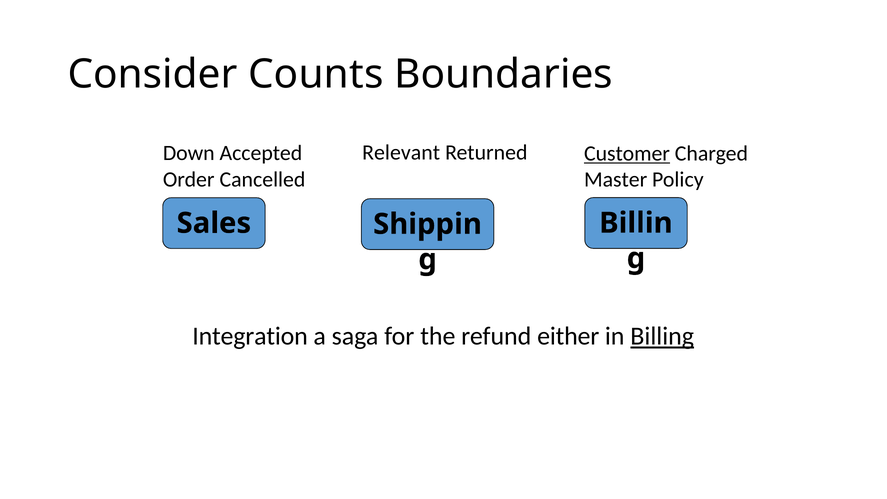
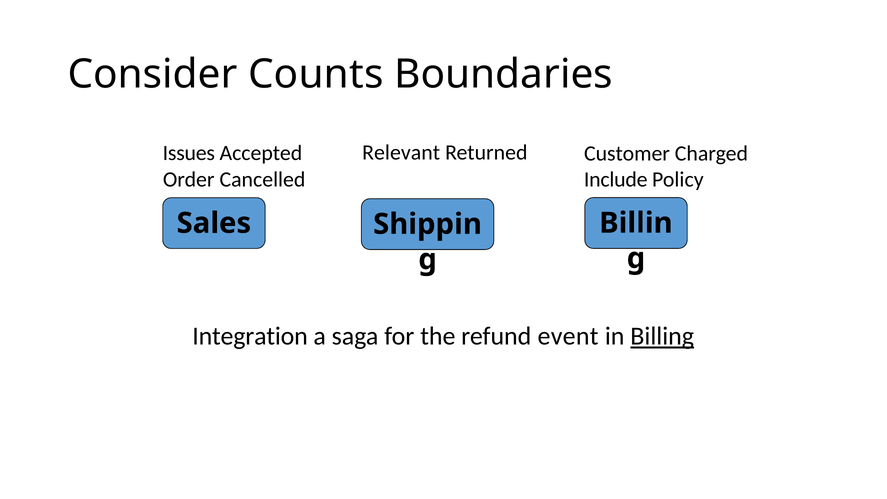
Customer underline: present -> none (627, 154)
Down: Down -> Issues (189, 153)
Master: Master -> Include (616, 180)
either: either -> event (568, 336)
